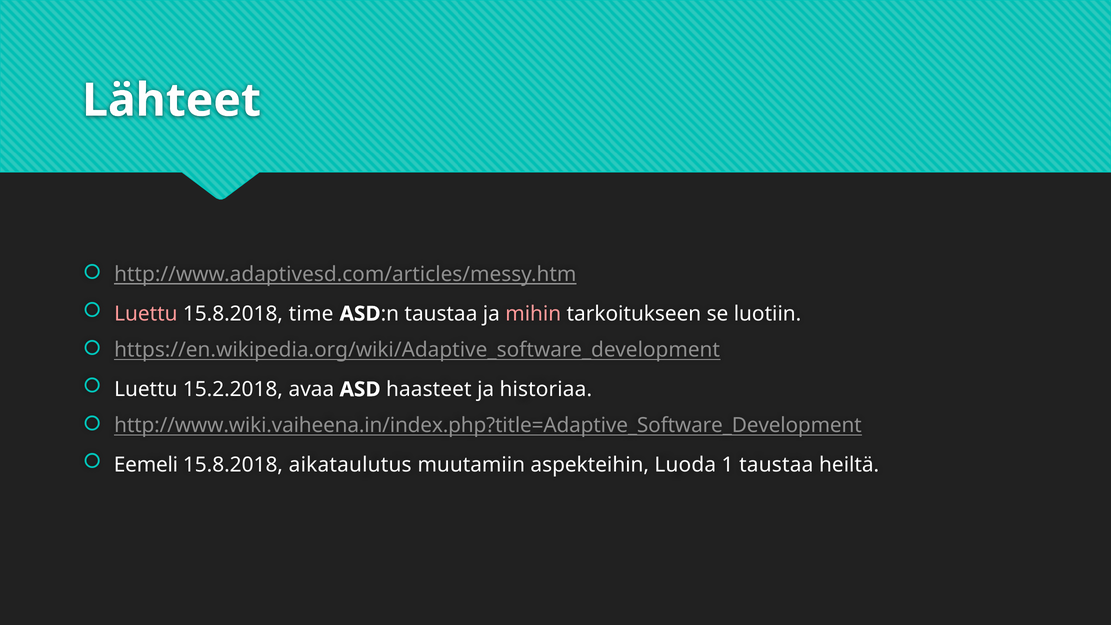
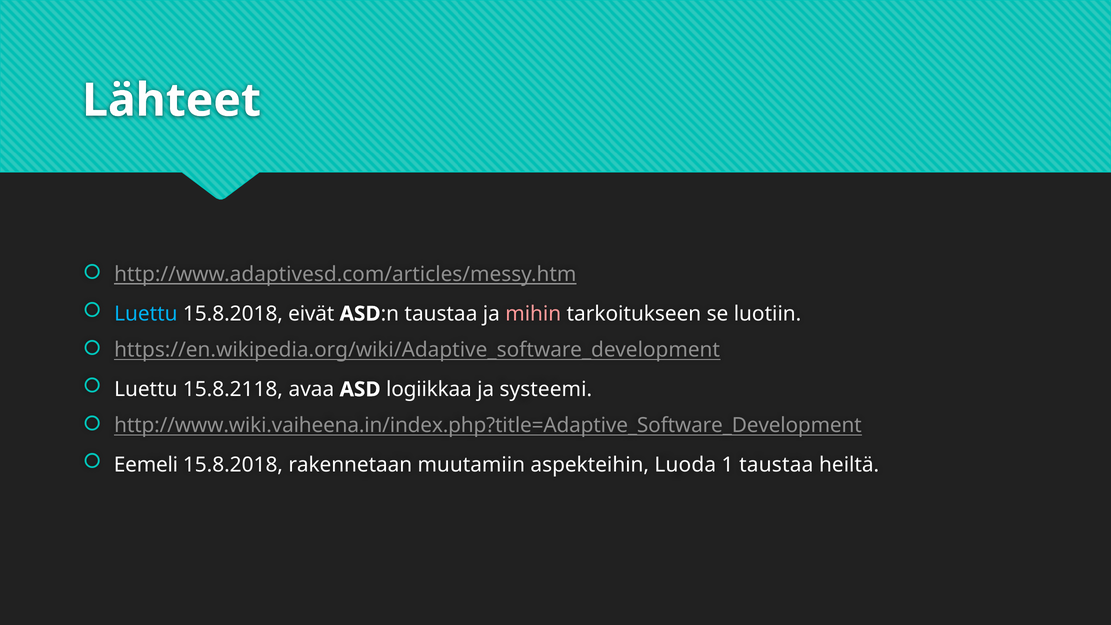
Luettu colour: pink -> light blue (146, 314)
time: time -> eivät (311, 314)
15.2.2018: 15.2.2018 -> 15.8.2118 (233, 389)
haasteet: haasteet -> logiikkaa (429, 389)
historiaa: historiaa -> systeemi (546, 389)
aikataulutus: aikataulutus -> rakennetaan (350, 465)
